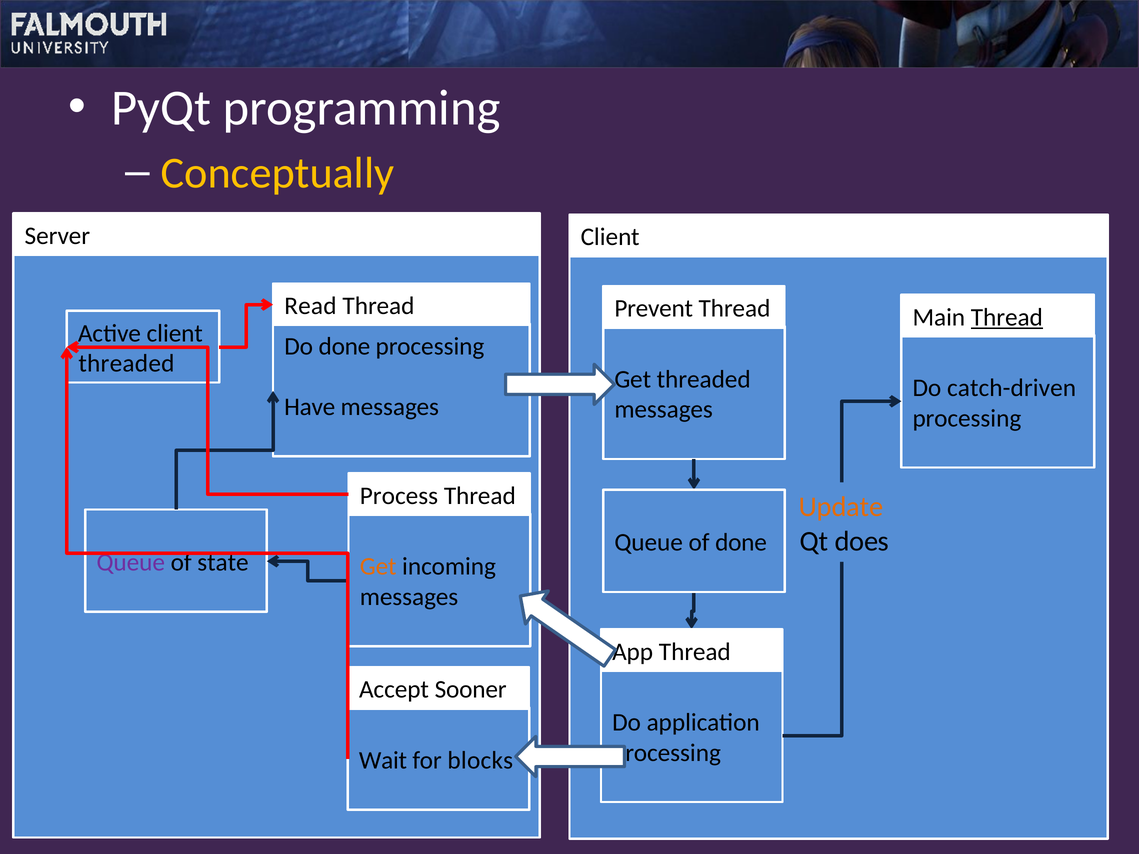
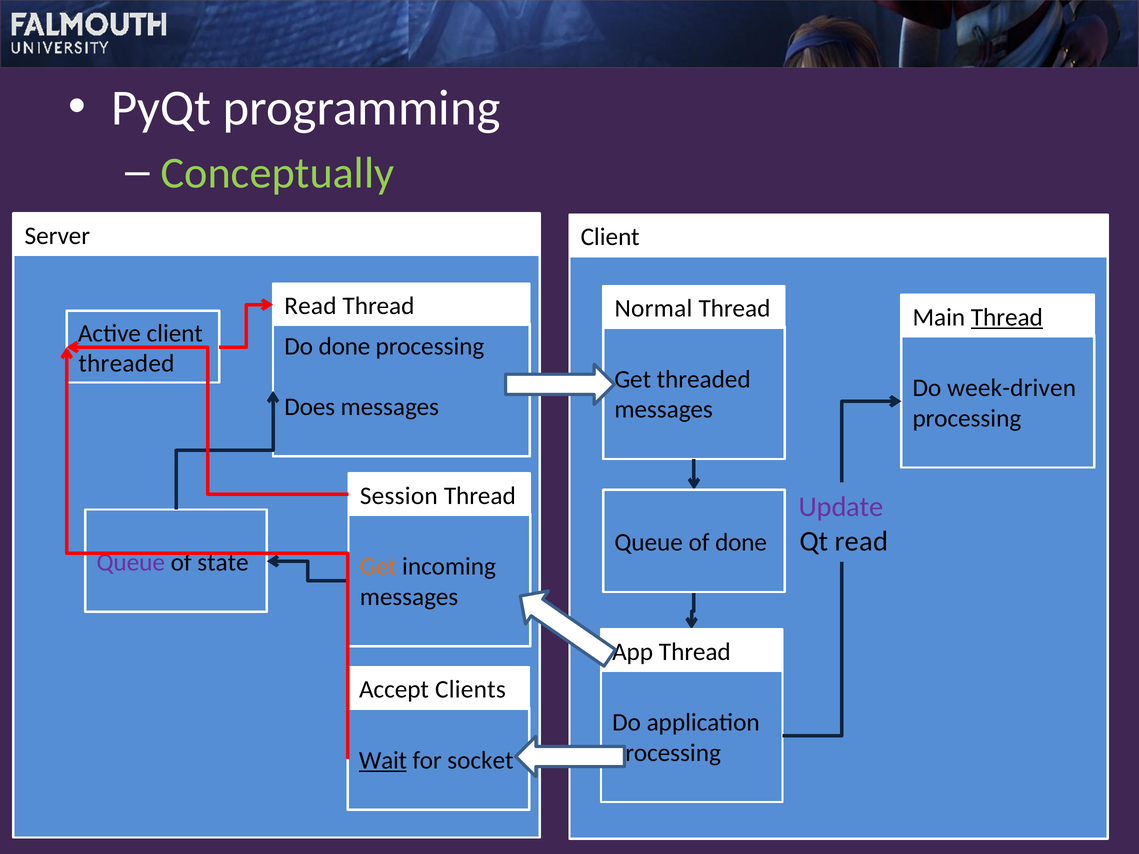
Conceptually colour: yellow -> light green (278, 173)
Prevent: Prevent -> Normal (653, 309)
catch-driven: catch-driven -> week-driven (1012, 388)
Have: Have -> Does (310, 407)
Process: Process -> Session (399, 496)
Update colour: orange -> purple (841, 507)
Qt does: does -> read (862, 541)
Sooner: Sooner -> Clients (470, 690)
Wait underline: none -> present (383, 761)
blocks: blocks -> socket (480, 761)
